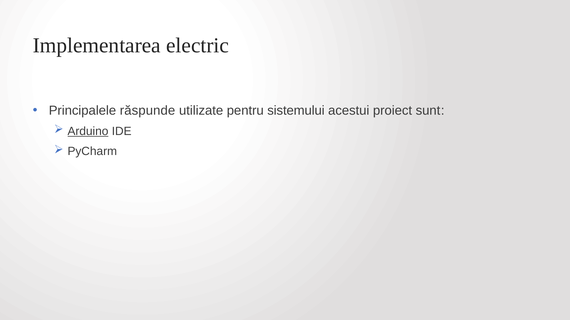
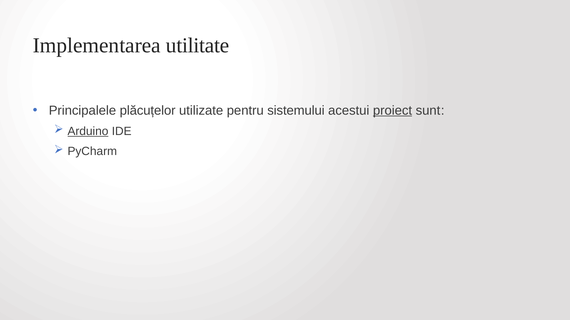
electric: electric -> utilitate (198, 46)
răspunde: răspunde -> plăcuțelor (148, 111)
proiect underline: none -> present (393, 111)
